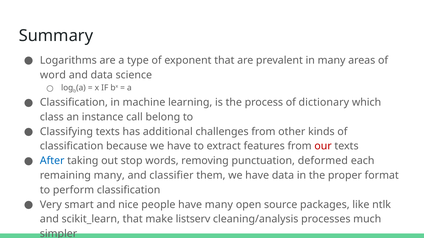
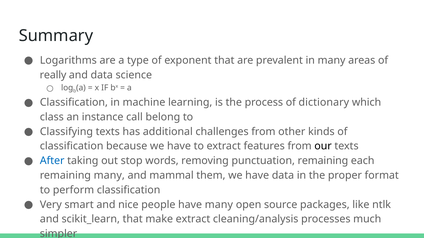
word: word -> really (53, 75)
our colour: red -> black (323, 146)
punctuation deformed: deformed -> remaining (323, 161)
classifier: classifier -> mammal (172, 176)
make listserv: listserv -> extract (193, 220)
